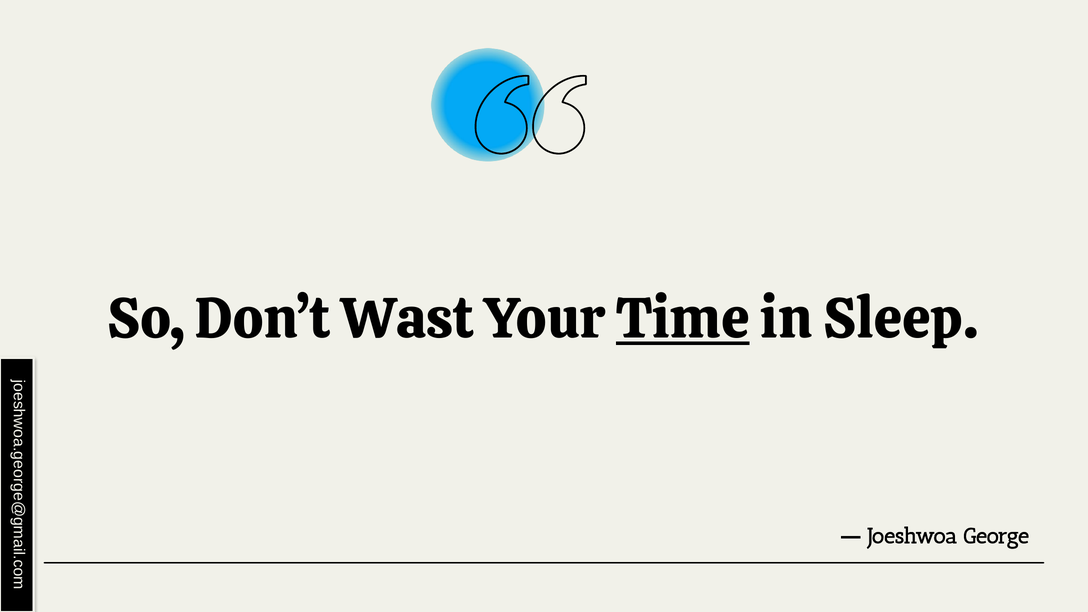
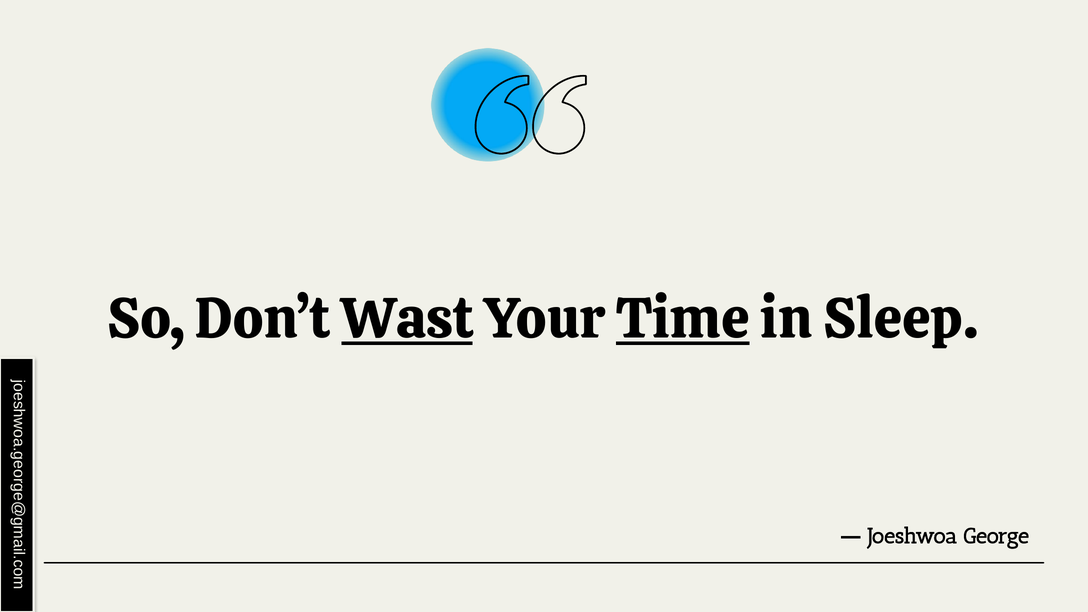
Wast underline: none -> present (407, 319)
